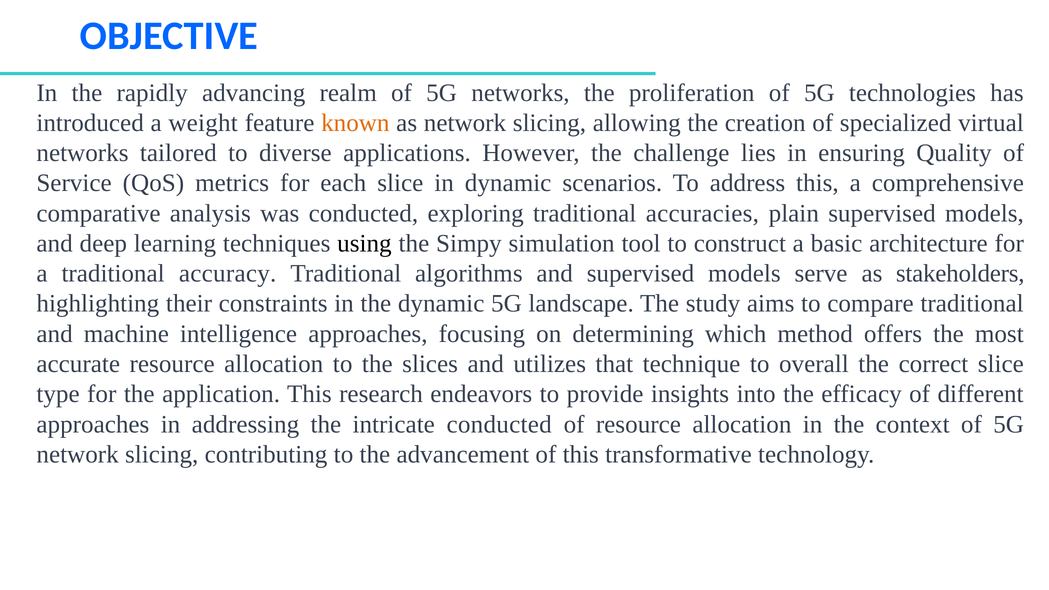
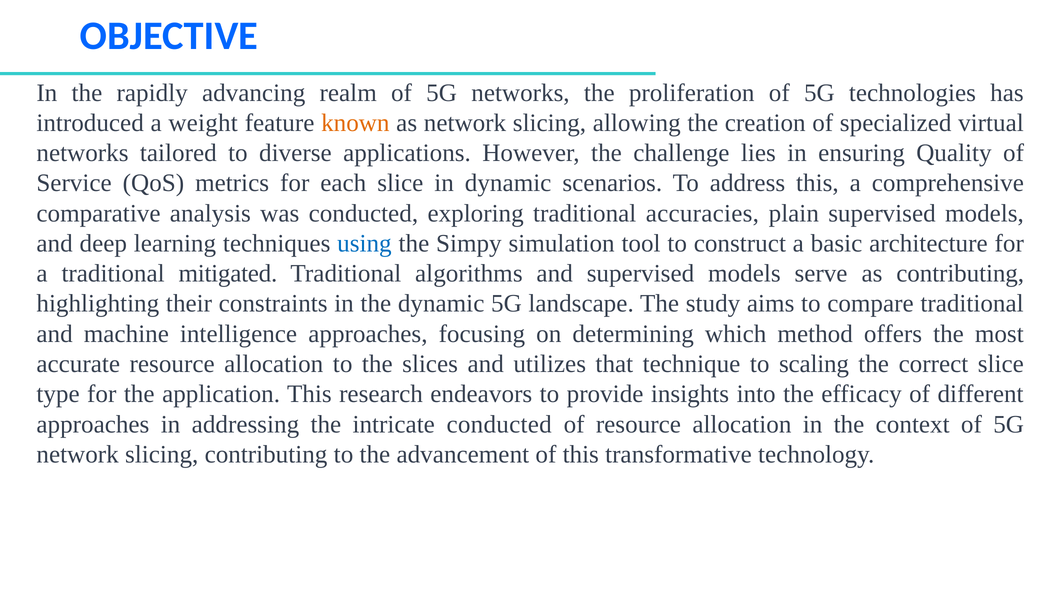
using colour: black -> blue (364, 243)
accuracy: accuracy -> mitigated (228, 274)
as stakeholders: stakeholders -> contributing (960, 274)
overall: overall -> scaling (814, 364)
